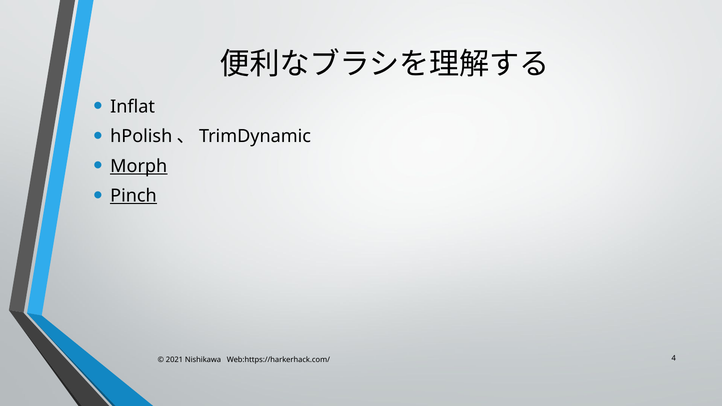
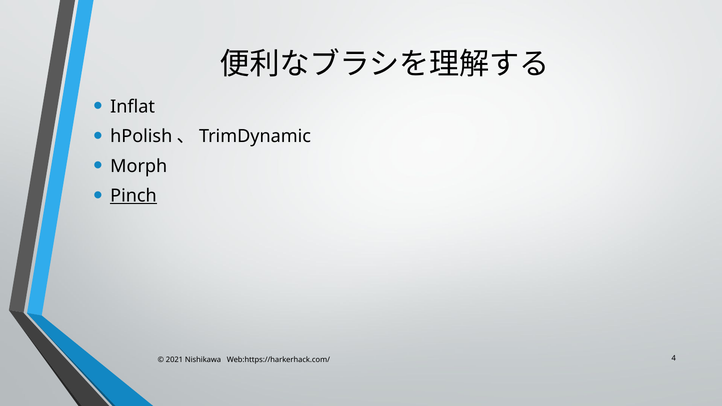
Morph underline: present -> none (139, 166)
